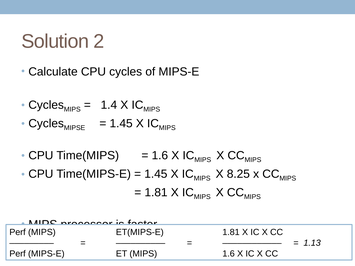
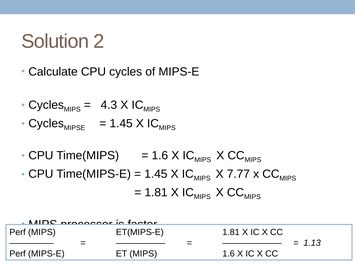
1.4: 1.4 -> 4.3 (109, 105)
8.25: 8.25 -> 7.77 (238, 174)
